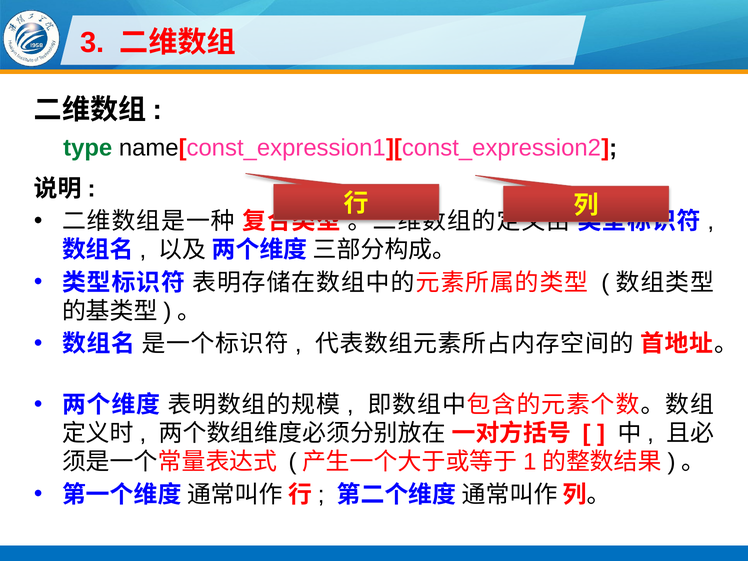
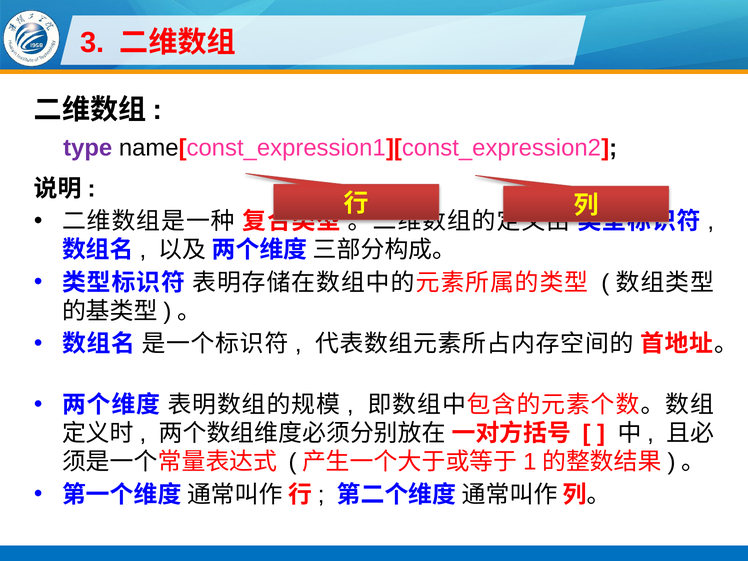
type colour: green -> purple (88, 148)
